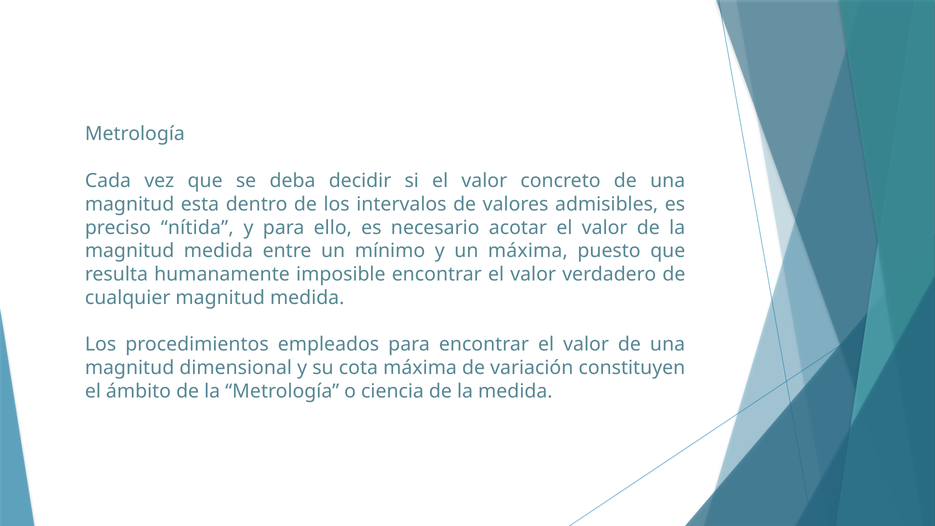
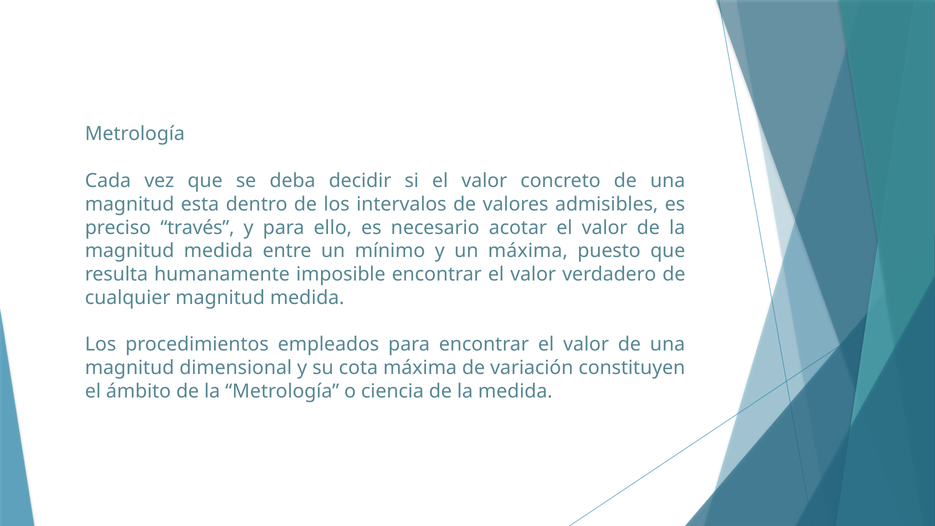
nítida: nítida -> través (197, 228)
